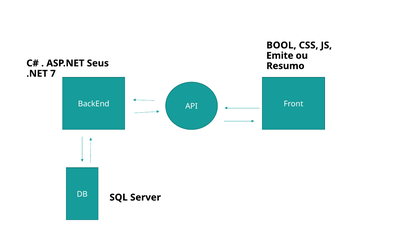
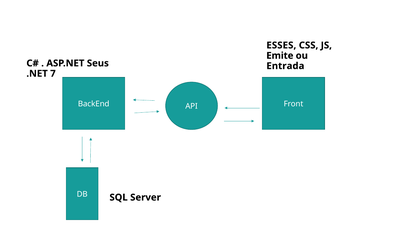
BOOL: BOOL -> ESSES (281, 45)
Resumo: Resumo -> Entrada (285, 66)
